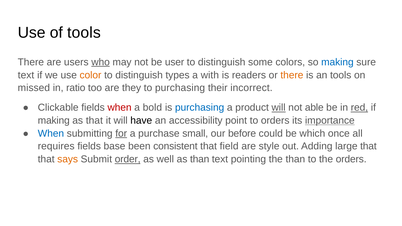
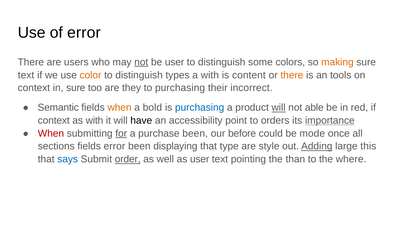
of tools: tools -> error (84, 33)
who underline: present -> none (101, 62)
not underline: none -> present (141, 62)
making colour: blue -> orange (337, 62)
readers: readers -> content (249, 75)
missed: missed -> context (34, 88)
in ratio: ratio -> sure (76, 88)
Clickable: Clickable -> Semantic (58, 108)
when colour: red -> orange (120, 108)
red underline: present -> none (359, 108)
making: making -> context (54, 121)
as that: that -> with (94, 121)
When colour: blue -> red (51, 134)
purchase small: small -> been (195, 134)
which: which -> mode (312, 134)
requires: requires -> sections (56, 146)
fields base: base -> error (114, 146)
consistent: consistent -> displaying (175, 146)
field: field -> type (229, 146)
Adding underline: none -> present (317, 146)
large that: that -> this (368, 146)
says colour: orange -> blue (68, 159)
as than: than -> user (200, 159)
the orders: orders -> where (351, 159)
